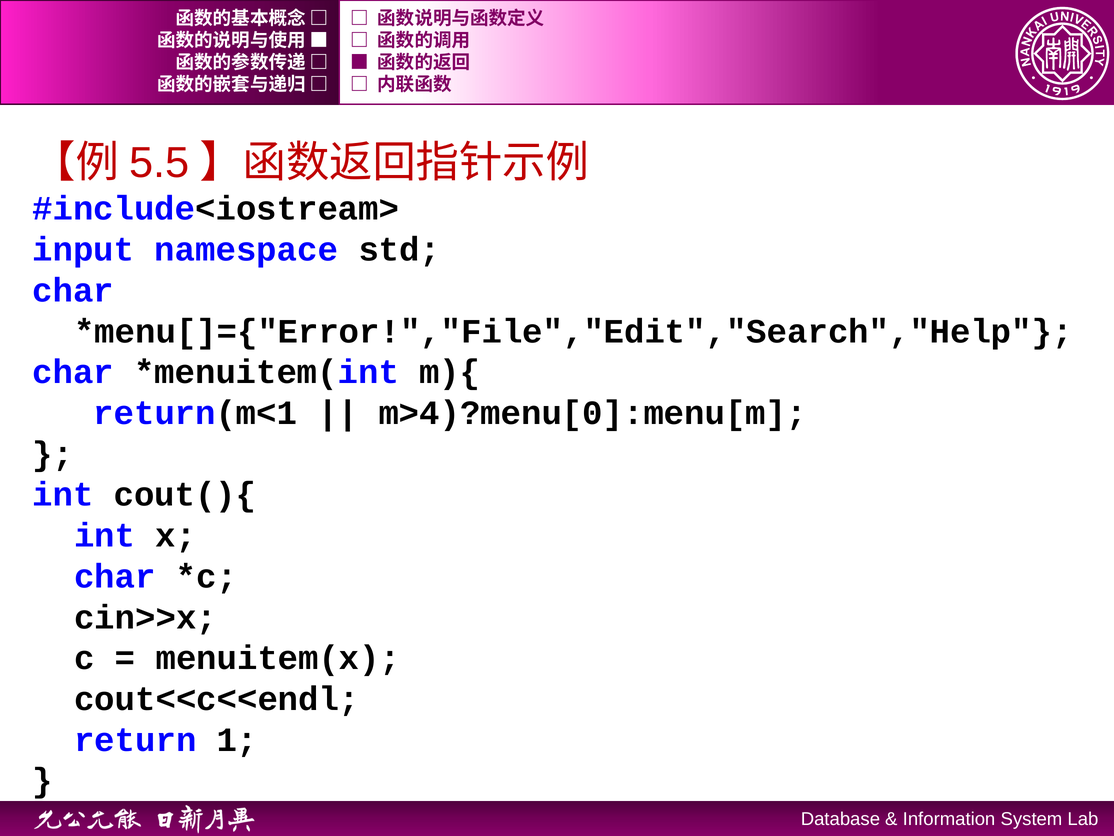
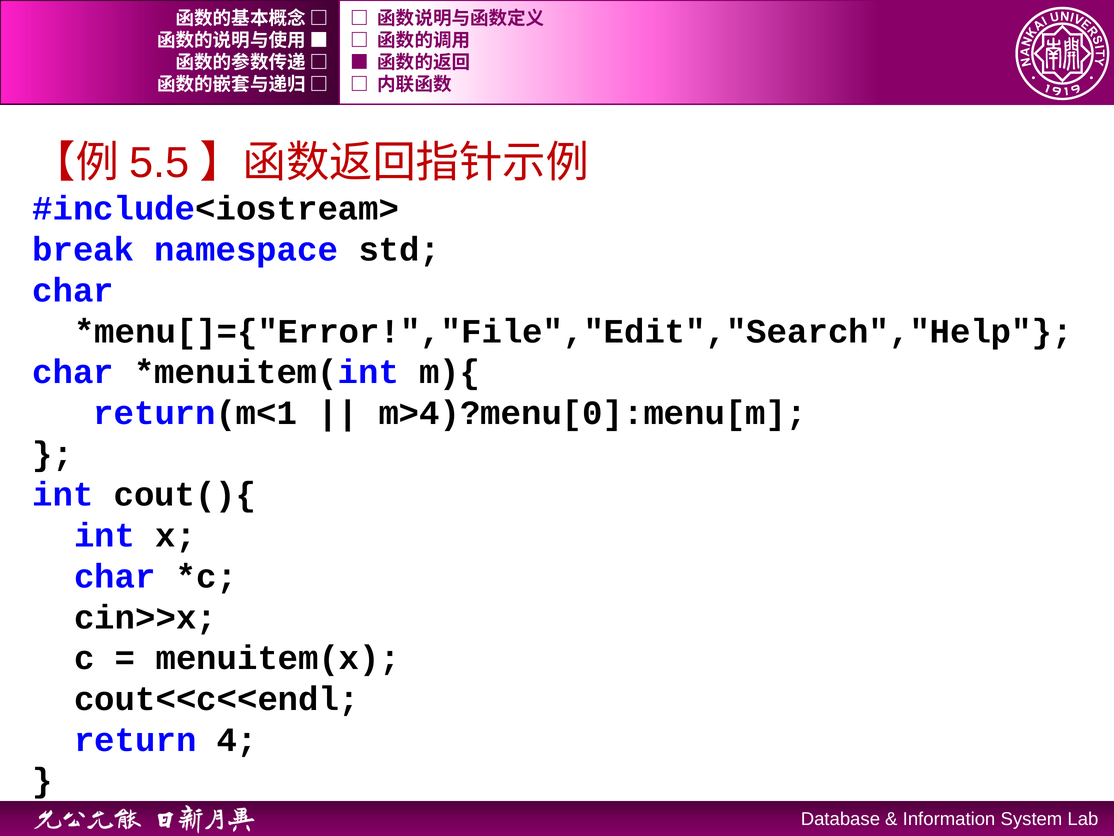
input: input -> break (83, 249)
1: 1 -> 4 (237, 739)
